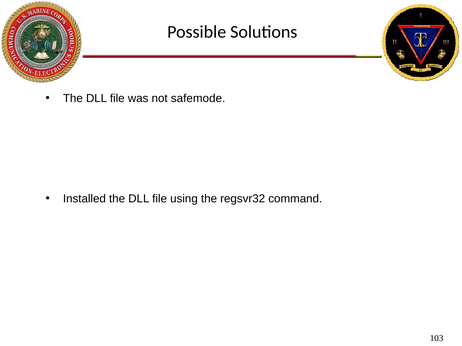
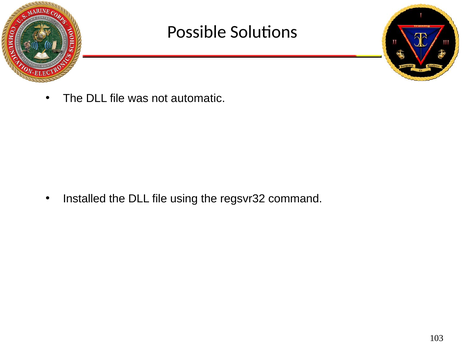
safemode: safemode -> automatic (198, 99)
